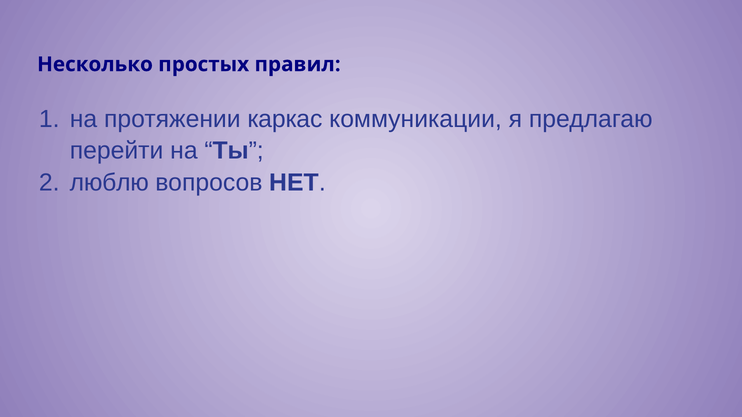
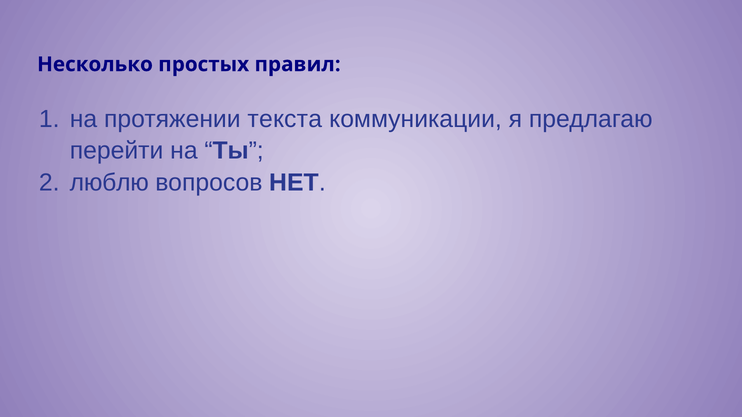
каркас: каркас -> текста (285, 119)
